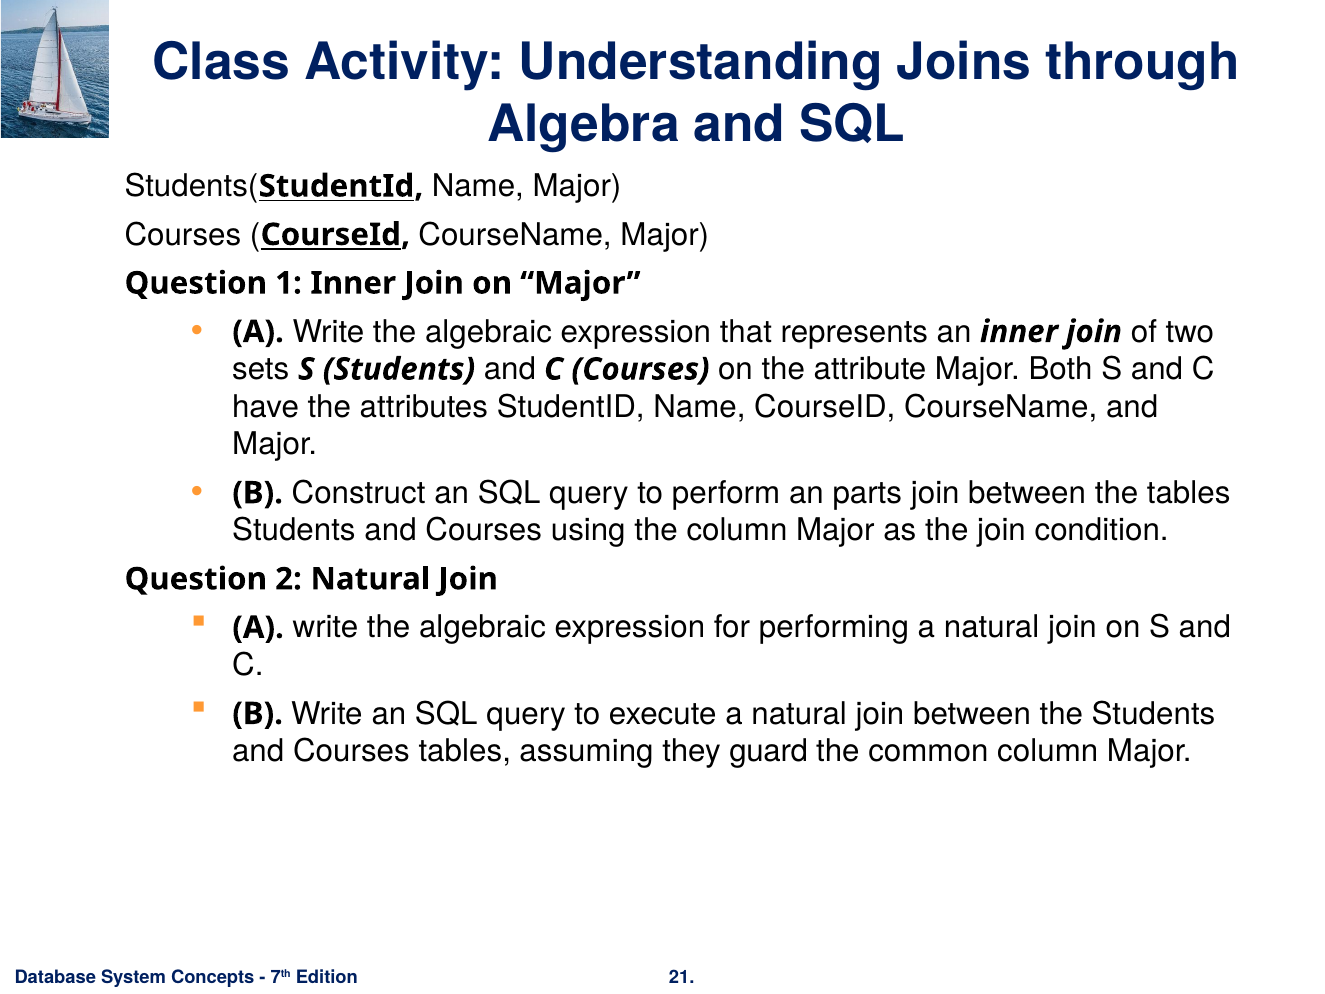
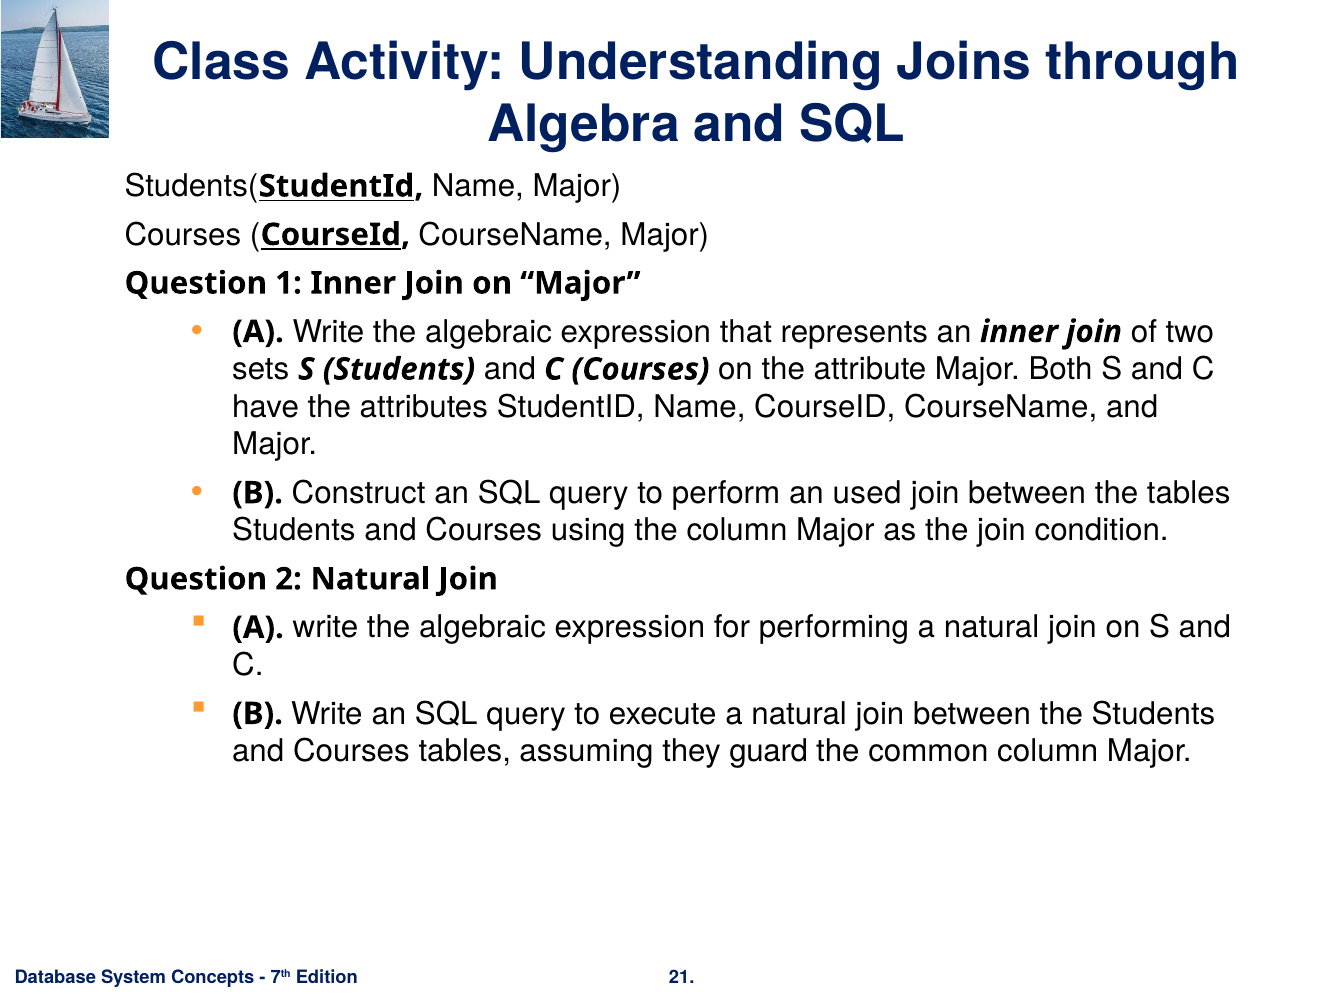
parts: parts -> used (867, 493)
